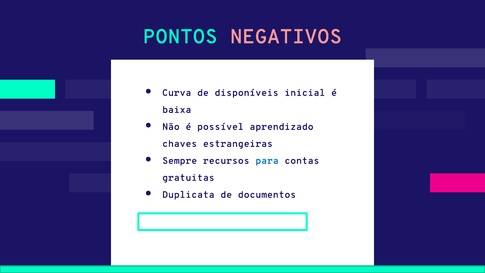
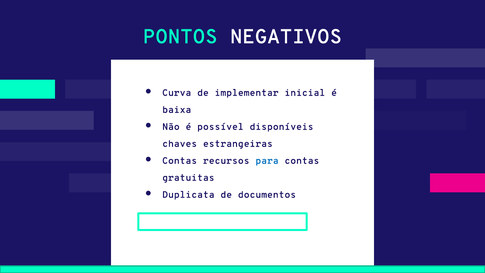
NEGATIVOS colour: pink -> white (286, 37)
disponíveis: disponíveis -> implementar (247, 93)
aprendizado: aprendizado -> disponíveis (282, 127)
Sempre: Sempre -> Contas (180, 161)
